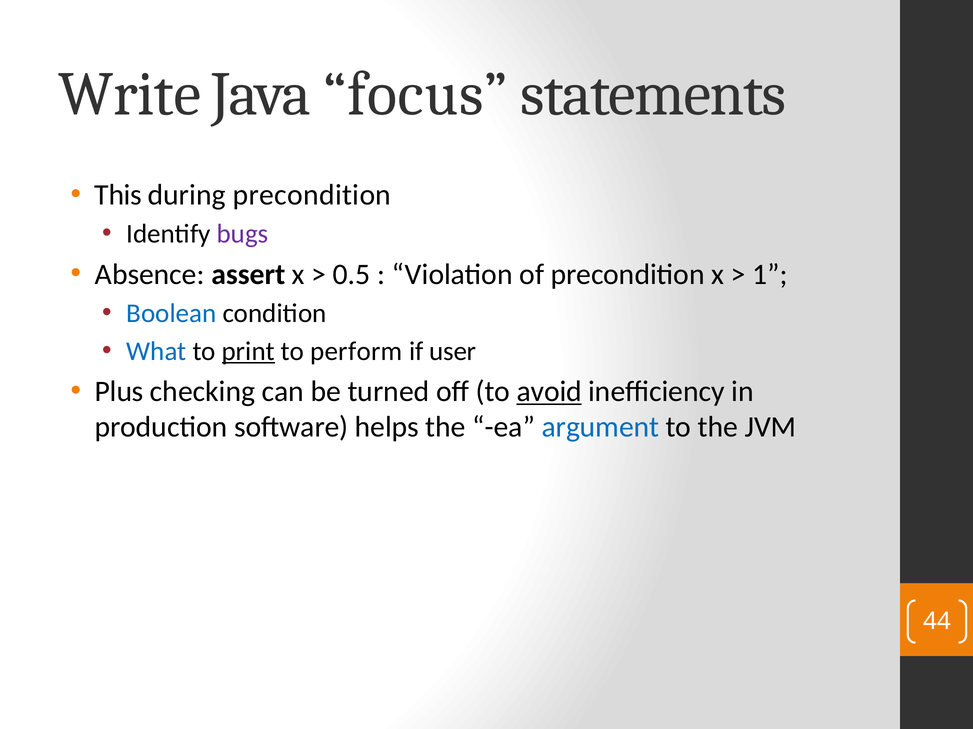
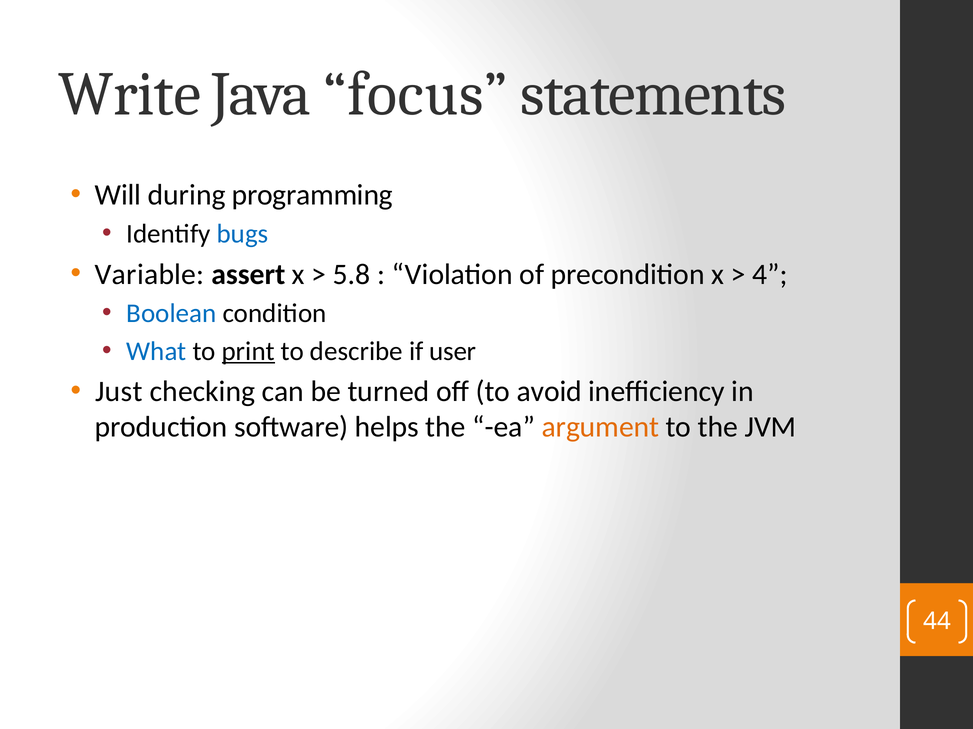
This: This -> Will (118, 195)
during precondition: precondition -> programming (312, 195)
bugs colour: purple -> blue (243, 234)
Absence: Absence -> Variable (150, 275)
0.5: 0.5 -> 5.8 (352, 275)
1: 1 -> 4 (770, 275)
perform: perform -> describe (356, 352)
Plus: Plus -> Just (119, 392)
avoid underline: present -> none (549, 392)
argument colour: blue -> orange (600, 427)
